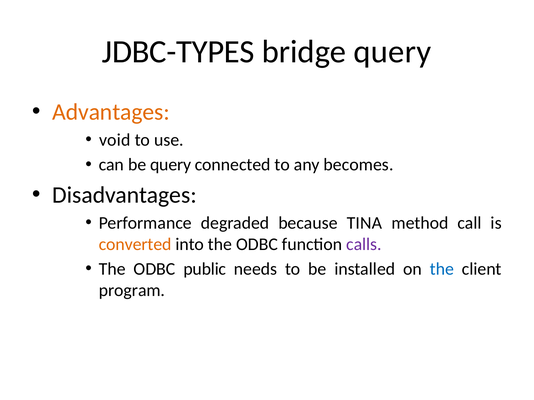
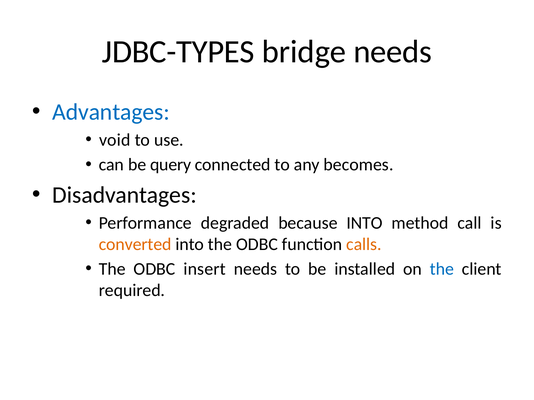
bridge query: query -> needs (393, 52)
Advantages colour: orange -> blue (111, 112)
because TINA: TINA -> INTO (365, 223)
calls colour: purple -> orange (364, 245)
public: public -> insert (205, 269)
program: program -> required (132, 291)
